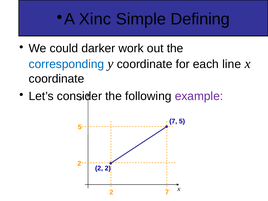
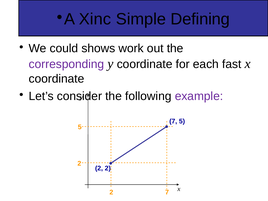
darker: darker -> shows (98, 48)
corresponding colour: blue -> purple (66, 64)
line: line -> fast (232, 64)
